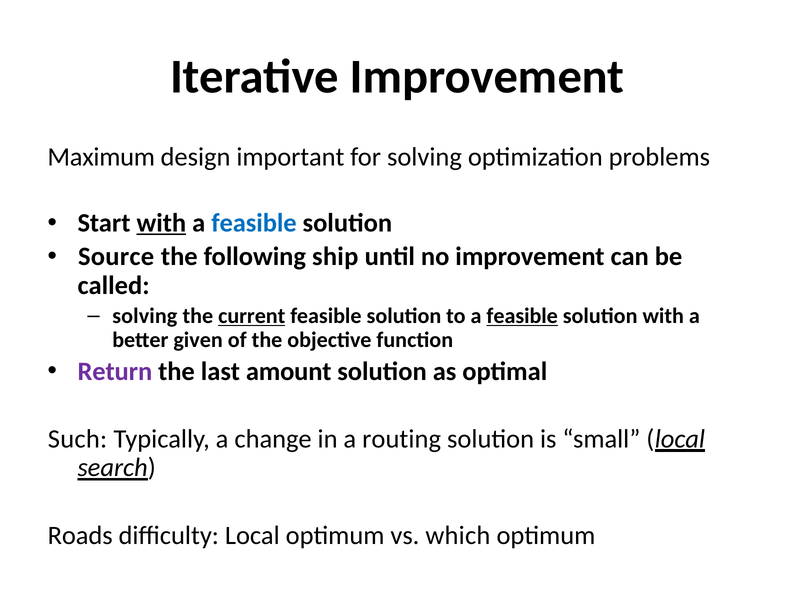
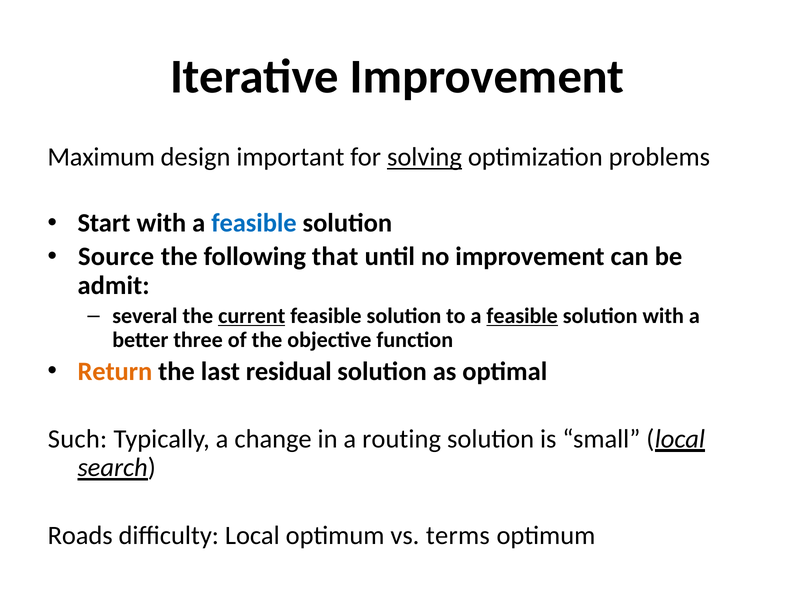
solving underline: none -> present (424, 157)
with underline: present -> none (161, 223)
ship: ship -> that (335, 257)
called: called -> admit (114, 285)
solving: solving -> several (145, 316)
given: given -> three (198, 340)
Return colour: purple -> orange (115, 371)
amount: amount -> residual (289, 371)
which: which -> terms (458, 536)
